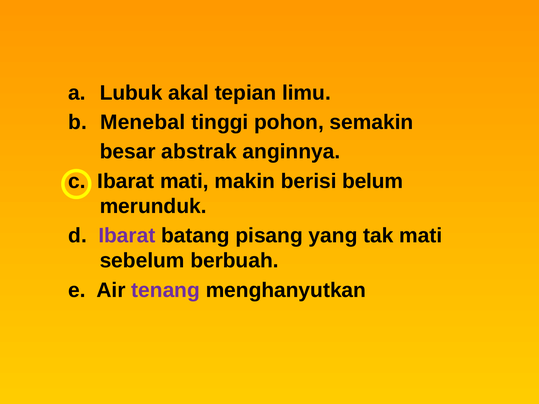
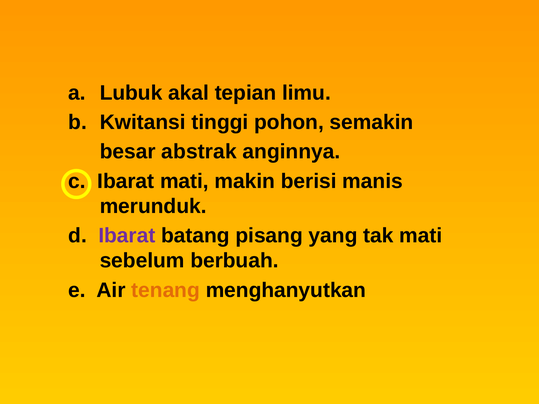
Menebal: Menebal -> Kwitansi (143, 122)
belum: belum -> manis (373, 181)
tenang colour: purple -> orange (166, 290)
